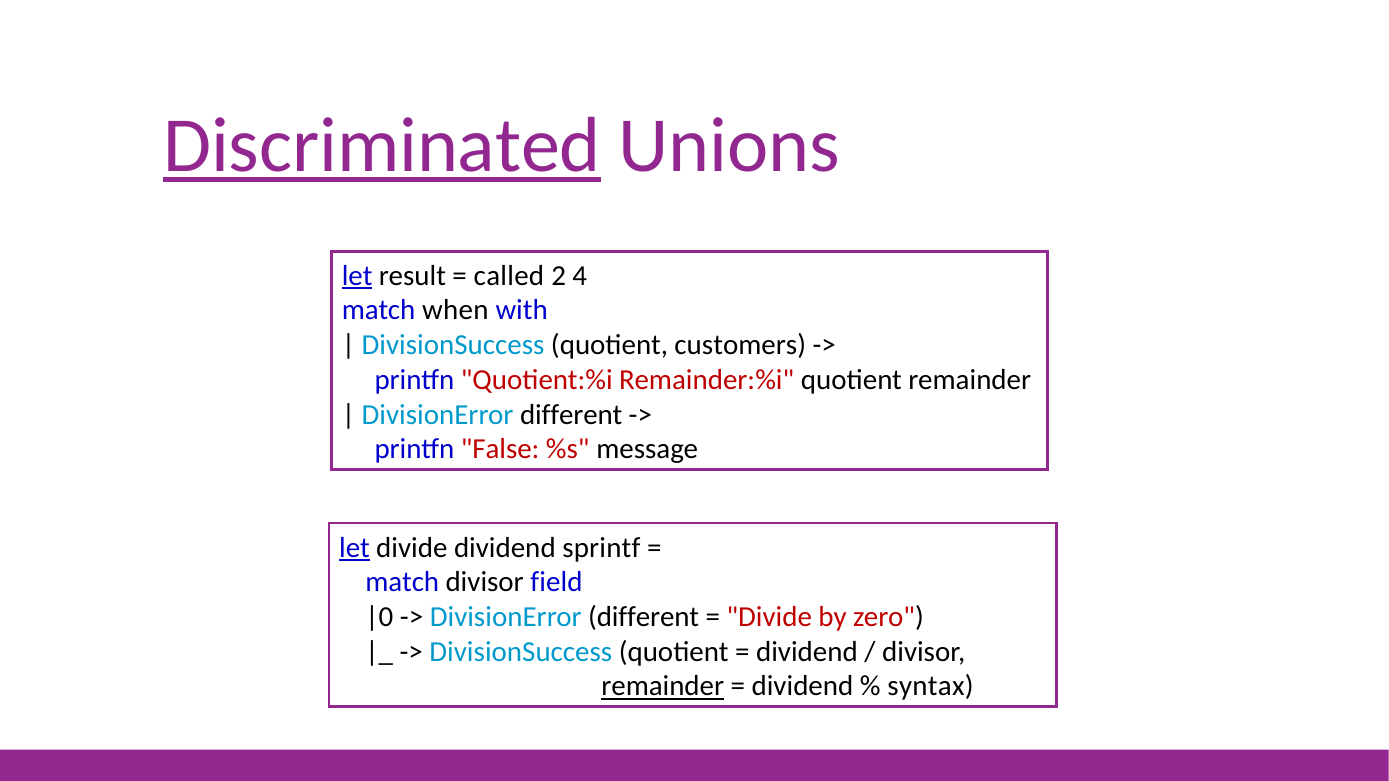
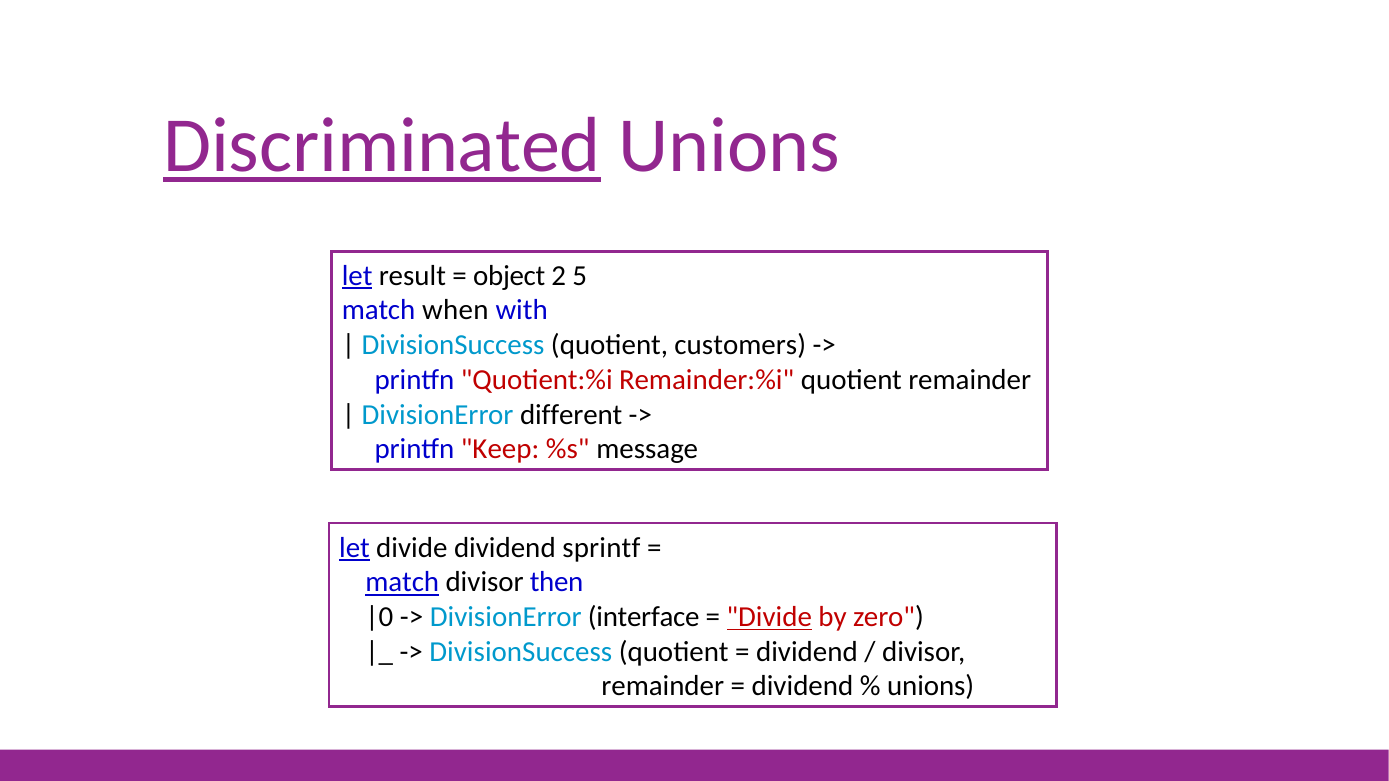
called: called -> object (509, 276)
4: 4 -> 5 (580, 276)
False: False -> Keep (500, 450)
match underline: none -> present (402, 582)
field: field -> then (557, 582)
different: different -> interface (644, 617)
Divide underline: none -> present (769, 617)
remainder underline: present -> none (663, 687)
syntax: syntax -> unions (931, 687)
